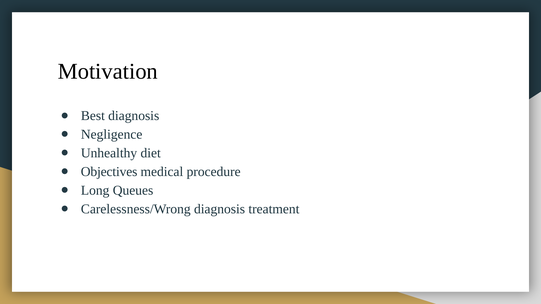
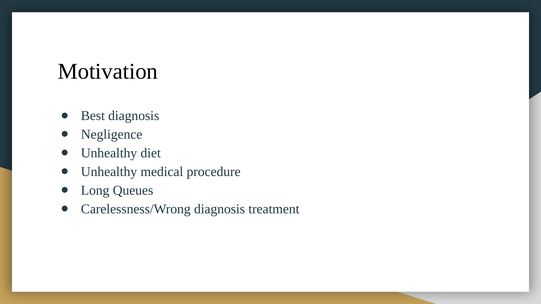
Objectives: Objectives -> Unhealthy (109, 172)
